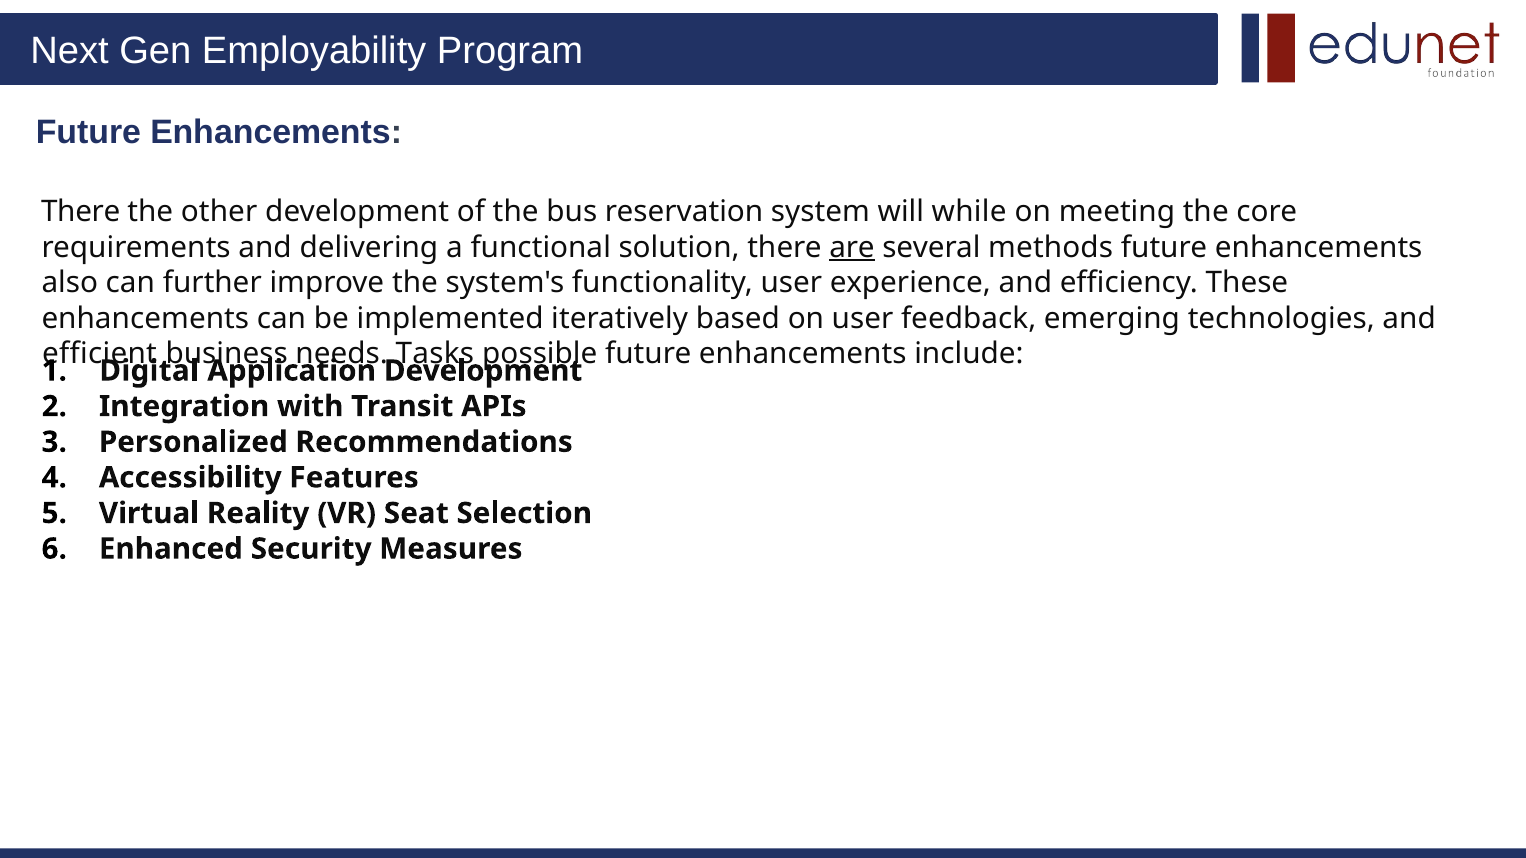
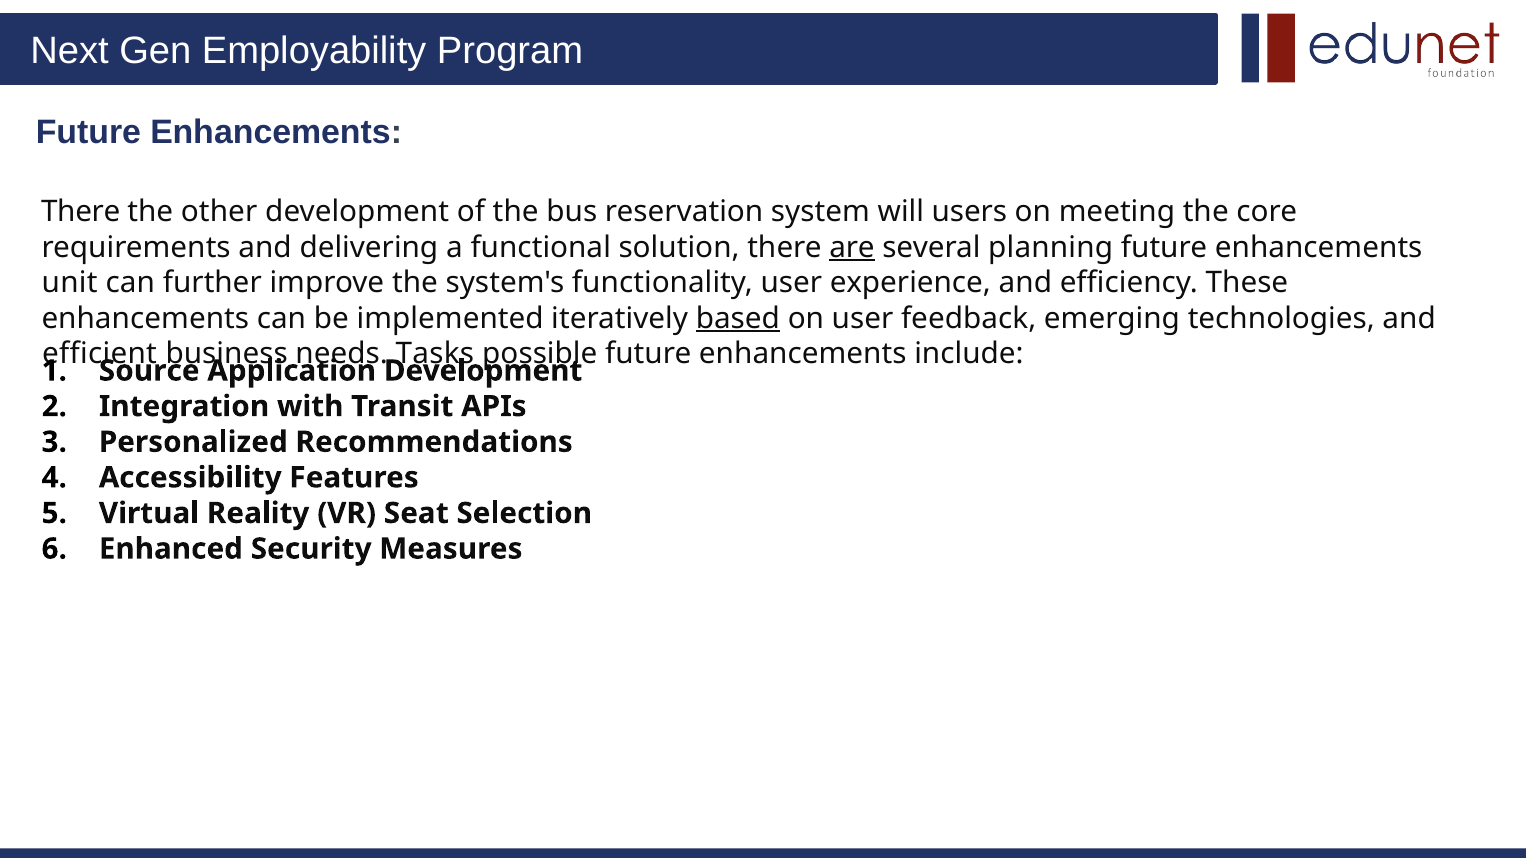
while: while -> users (969, 212)
methods: methods -> planning (1051, 247)
also: also -> unit (70, 283)
based underline: none -> present (738, 319)
Digital: Digital -> Source (149, 371)
